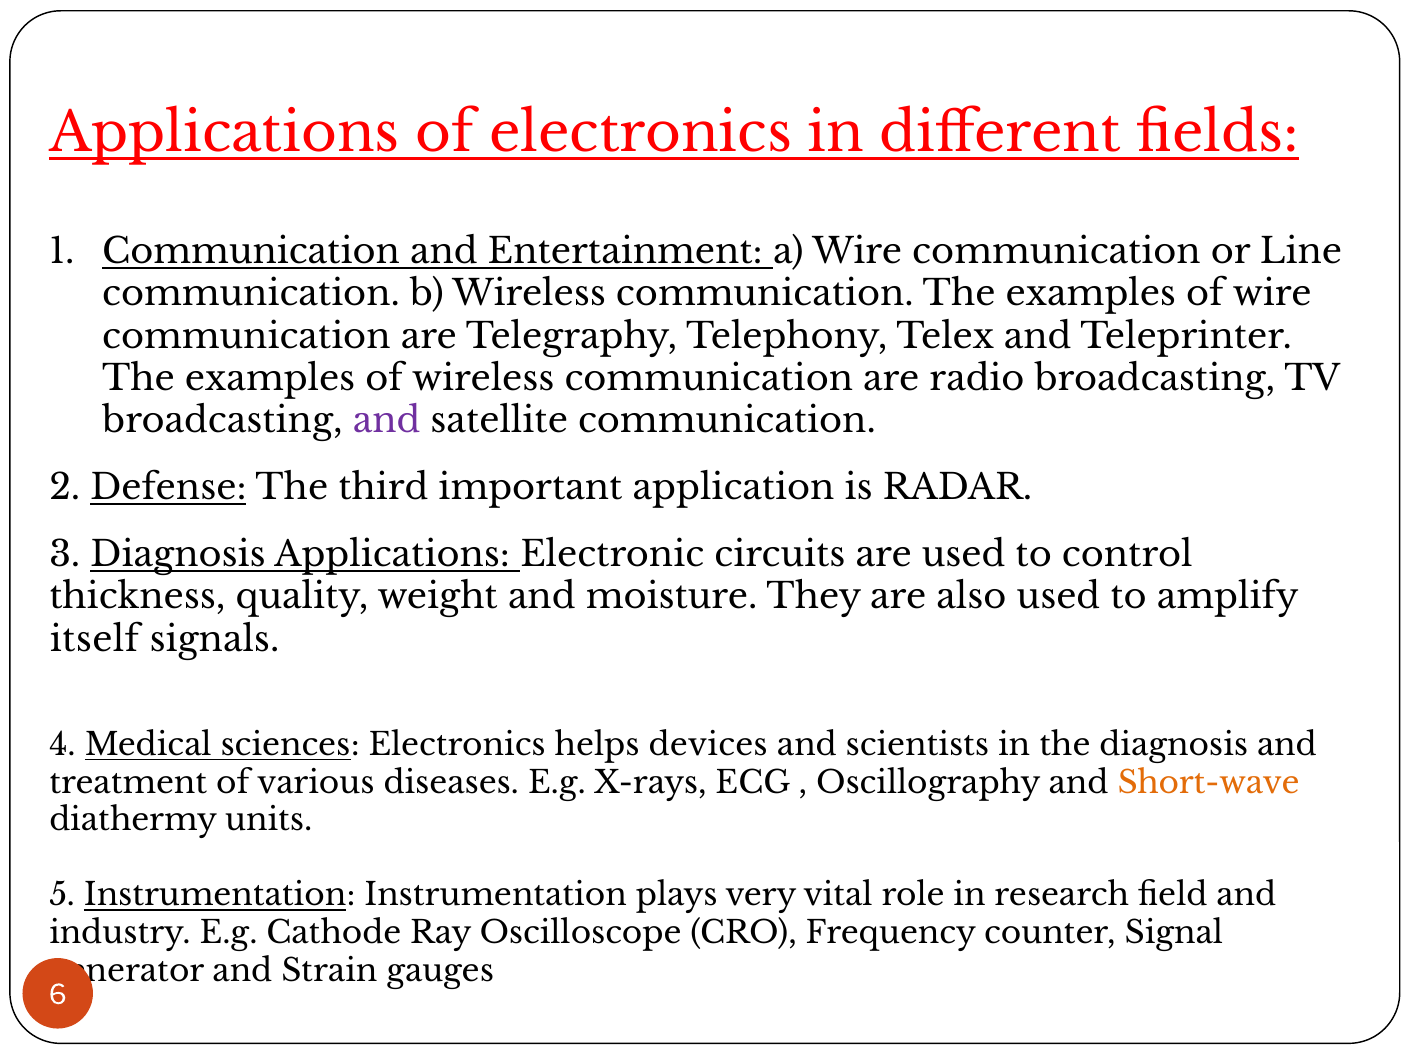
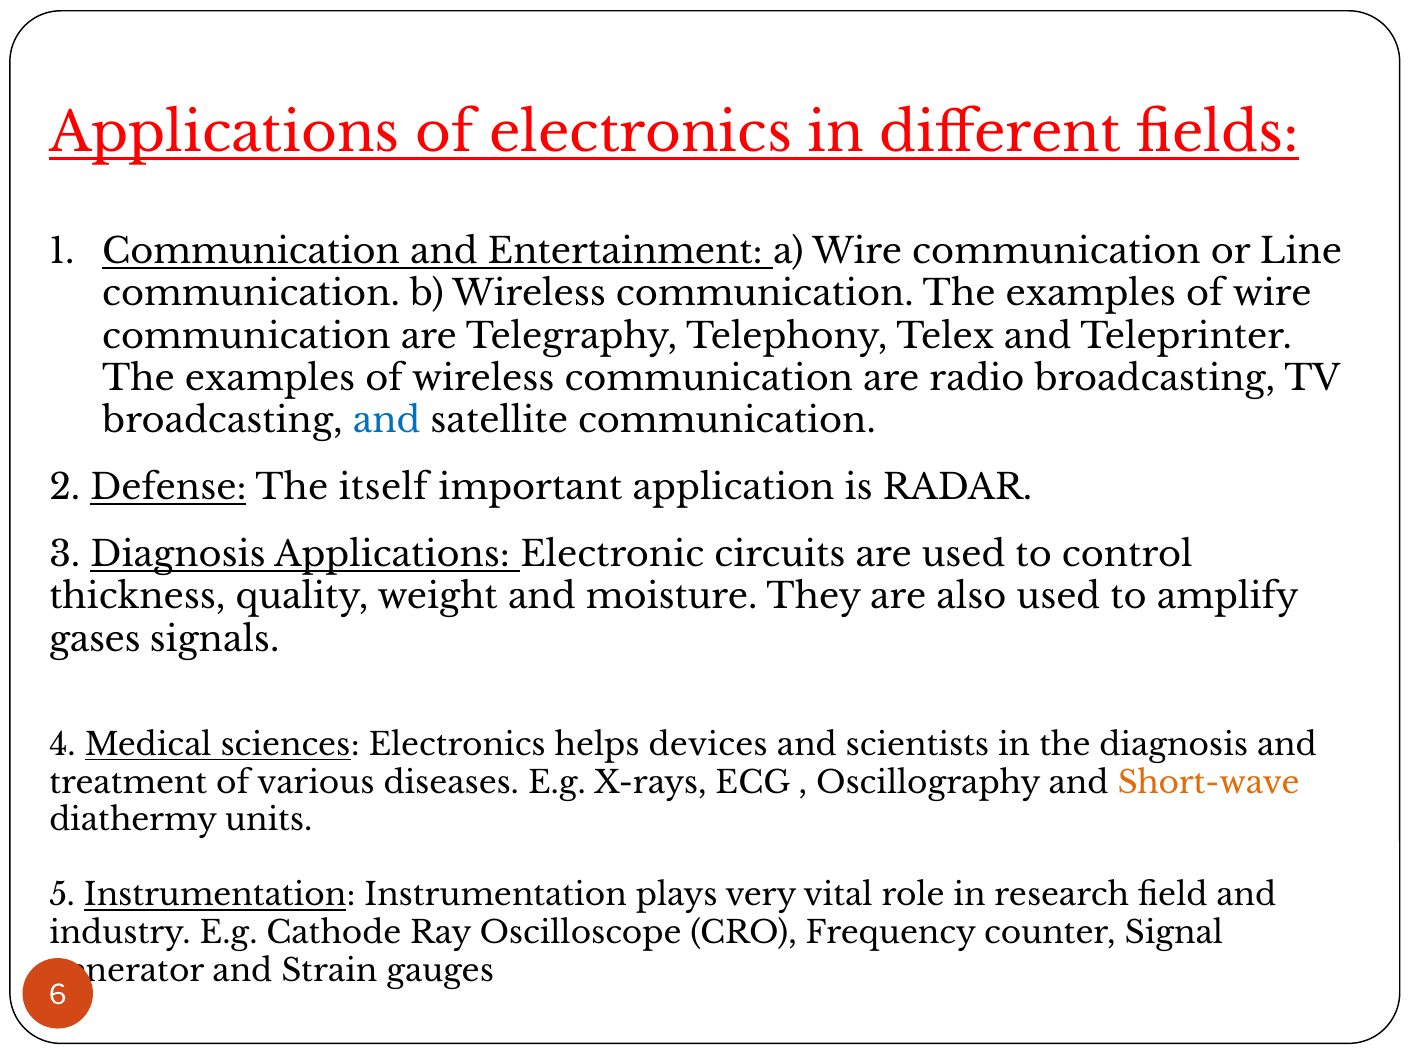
and colour: purple -> blue (387, 421)
third: third -> itself (383, 488)
itself: itself -> gases (95, 639)
